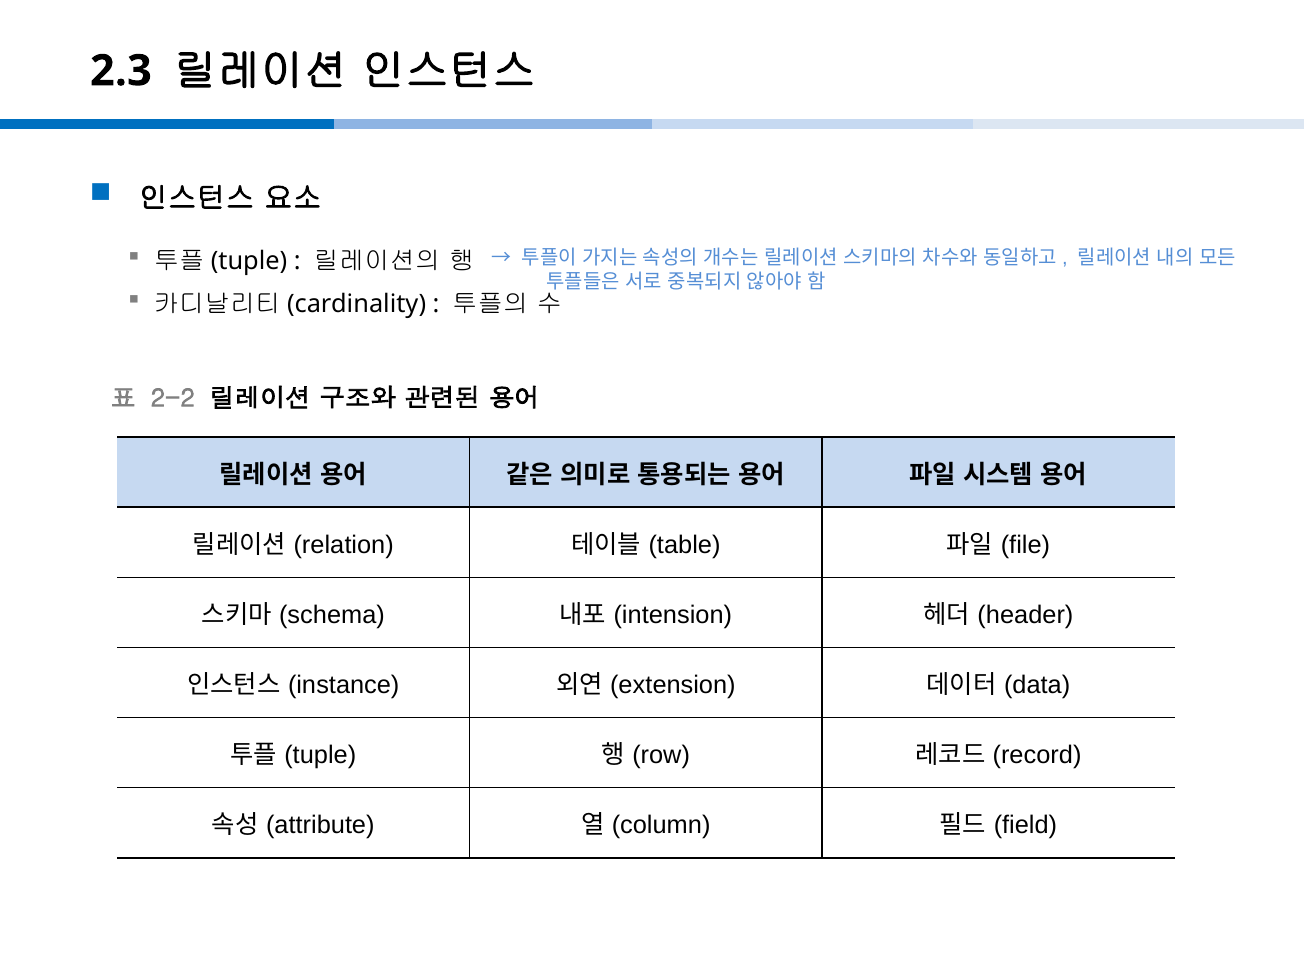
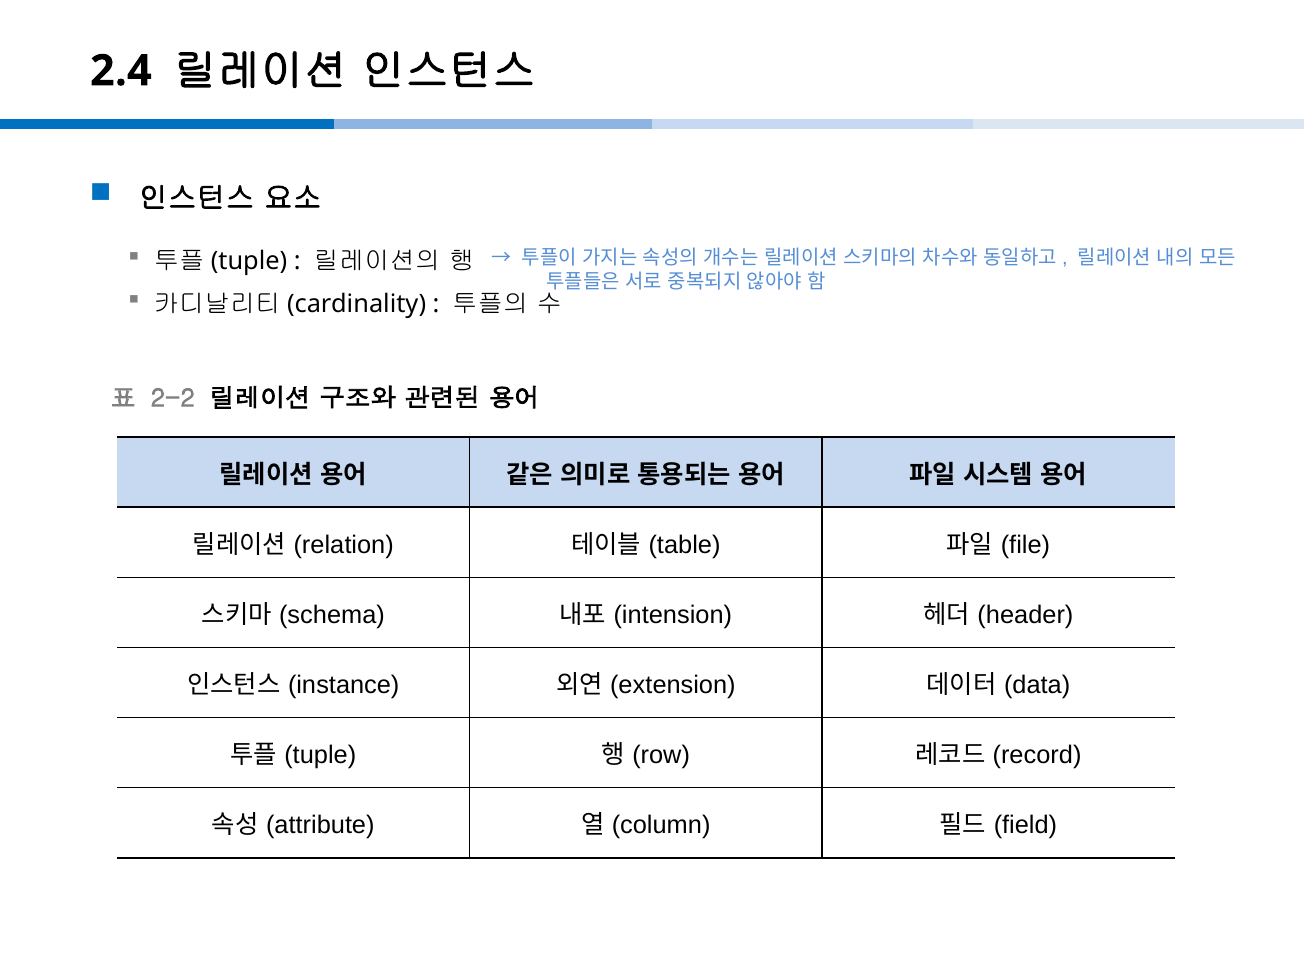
2.3: 2.3 -> 2.4 (121, 71)
